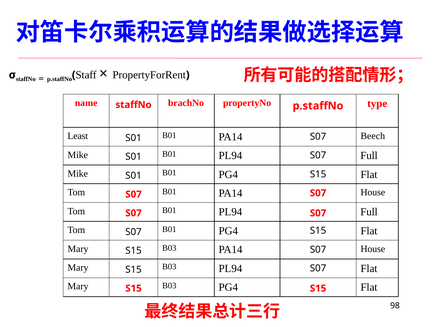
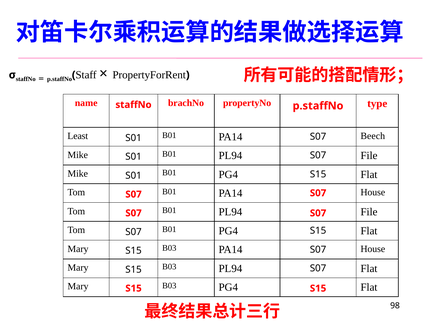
Full: Full -> File (369, 156)
Full: Full -> File (369, 213)
